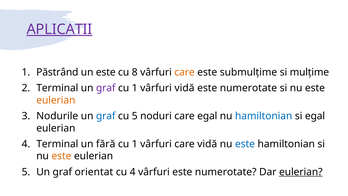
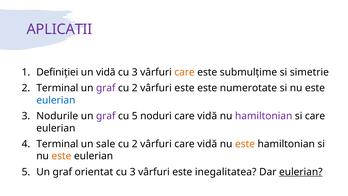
APLICATII underline: present -> none (59, 29)
Păstrând: Păstrând -> Definiției (57, 72)
un este: este -> vidă (106, 72)
8: 8 -> 3 (135, 72)
mulțime: mulțime -> simetrie (309, 72)
1: 1 -> 2 (135, 88)
vidă: vidă -> este (184, 88)
eulerian colour: orange -> blue (56, 100)
graf colour: blue -> purple (106, 116)
egal: egal -> vidă (207, 116)
hamiltonian colour: blue -> purple (264, 116)
si egal: egal -> care (315, 116)
fără: fără -> sale (106, 144)
1: 1 -> 2 (135, 144)
este colour: blue -> orange (245, 144)
4: 4 -> 3 (133, 172)
vârfuri este numerotate: numerotate -> inegalitatea (226, 172)
